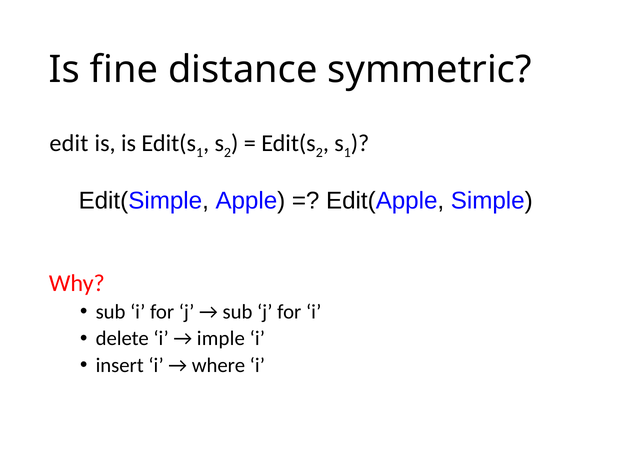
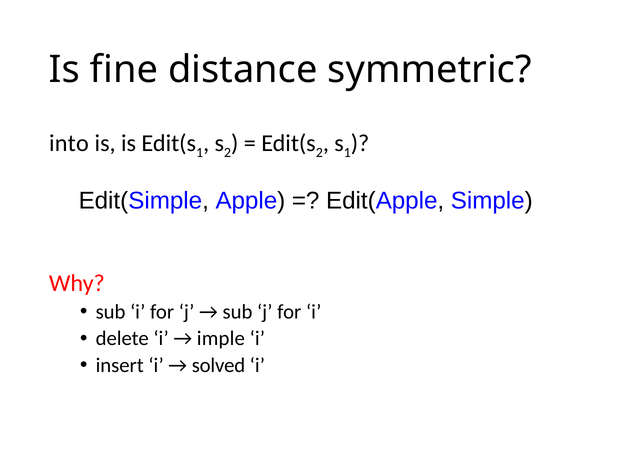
edit: edit -> into (69, 143)
where: where -> solved (219, 365)
